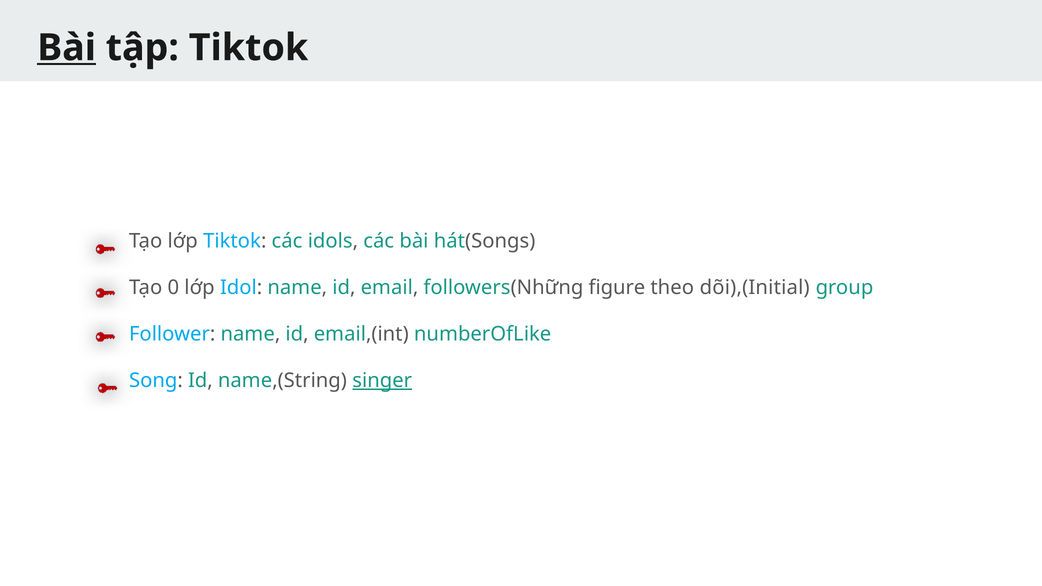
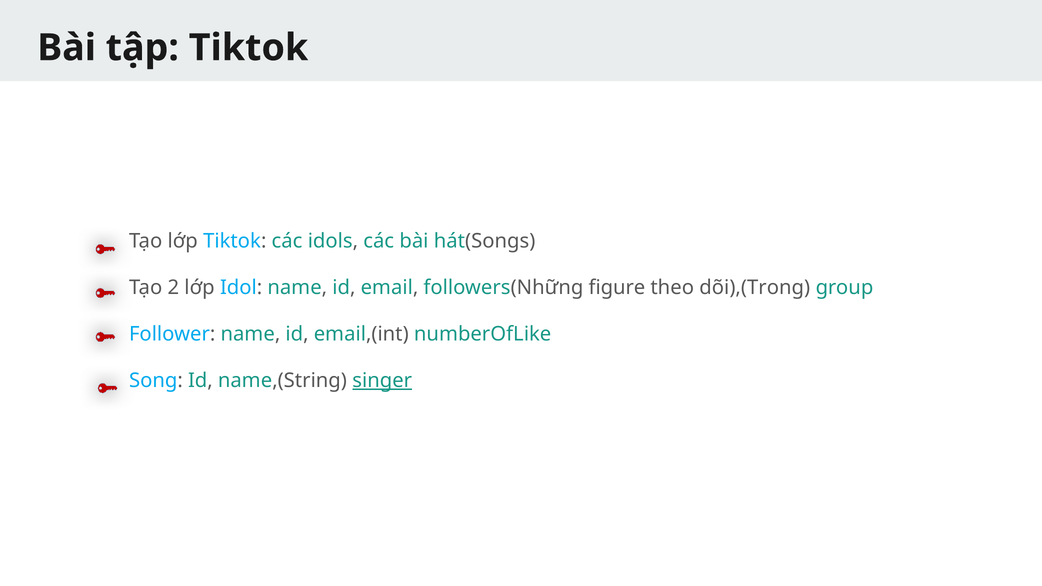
Bài underline: present -> none (67, 48)
0: 0 -> 2 (173, 288)
dõi),(Initial: dõi),(Initial -> dõi),(Trong (755, 288)
